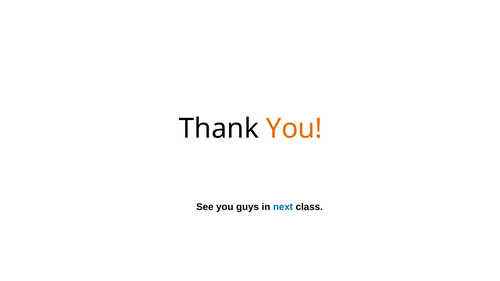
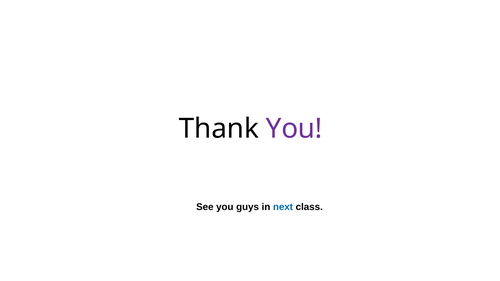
You colour: orange -> purple (294, 129)
